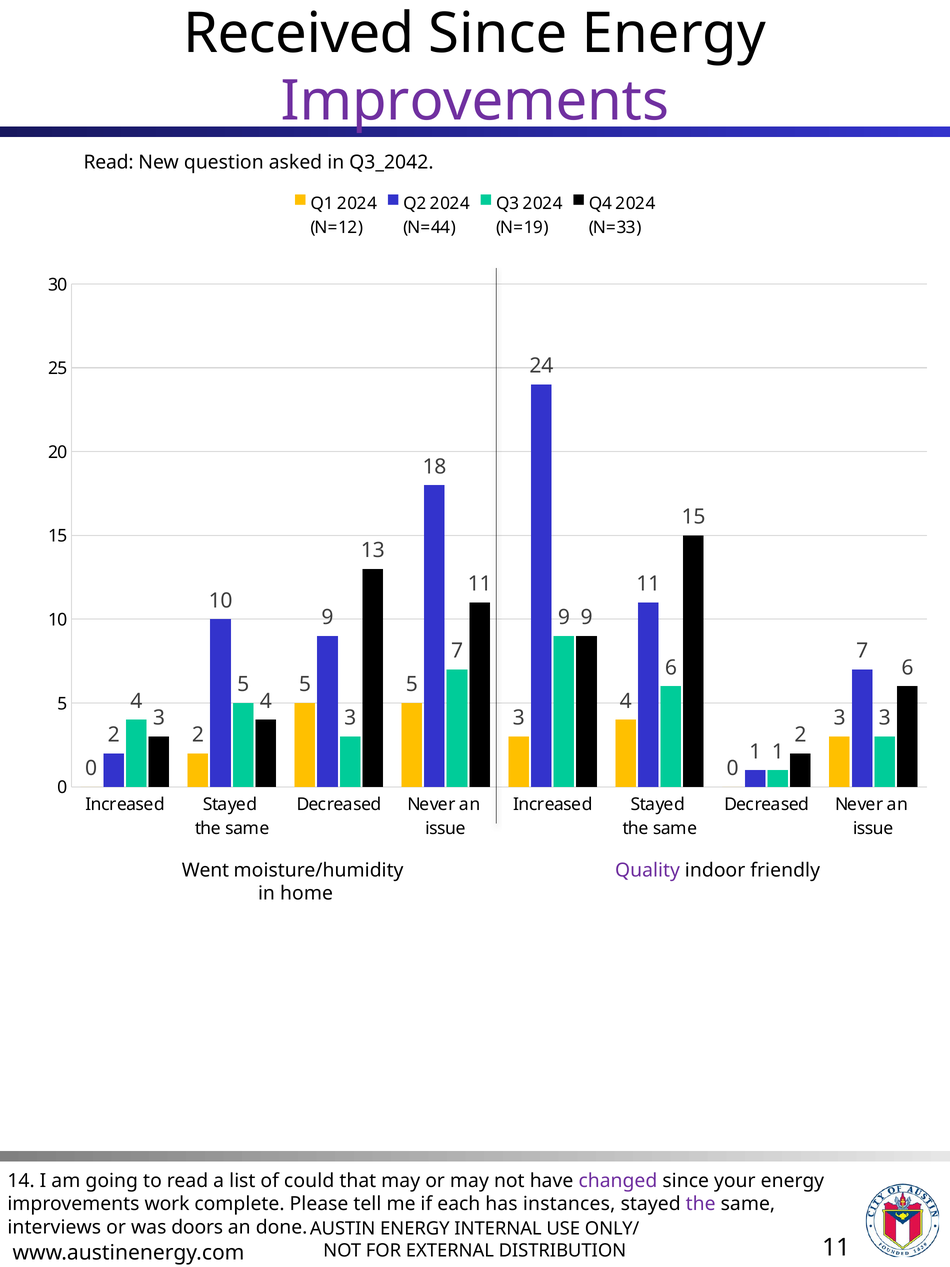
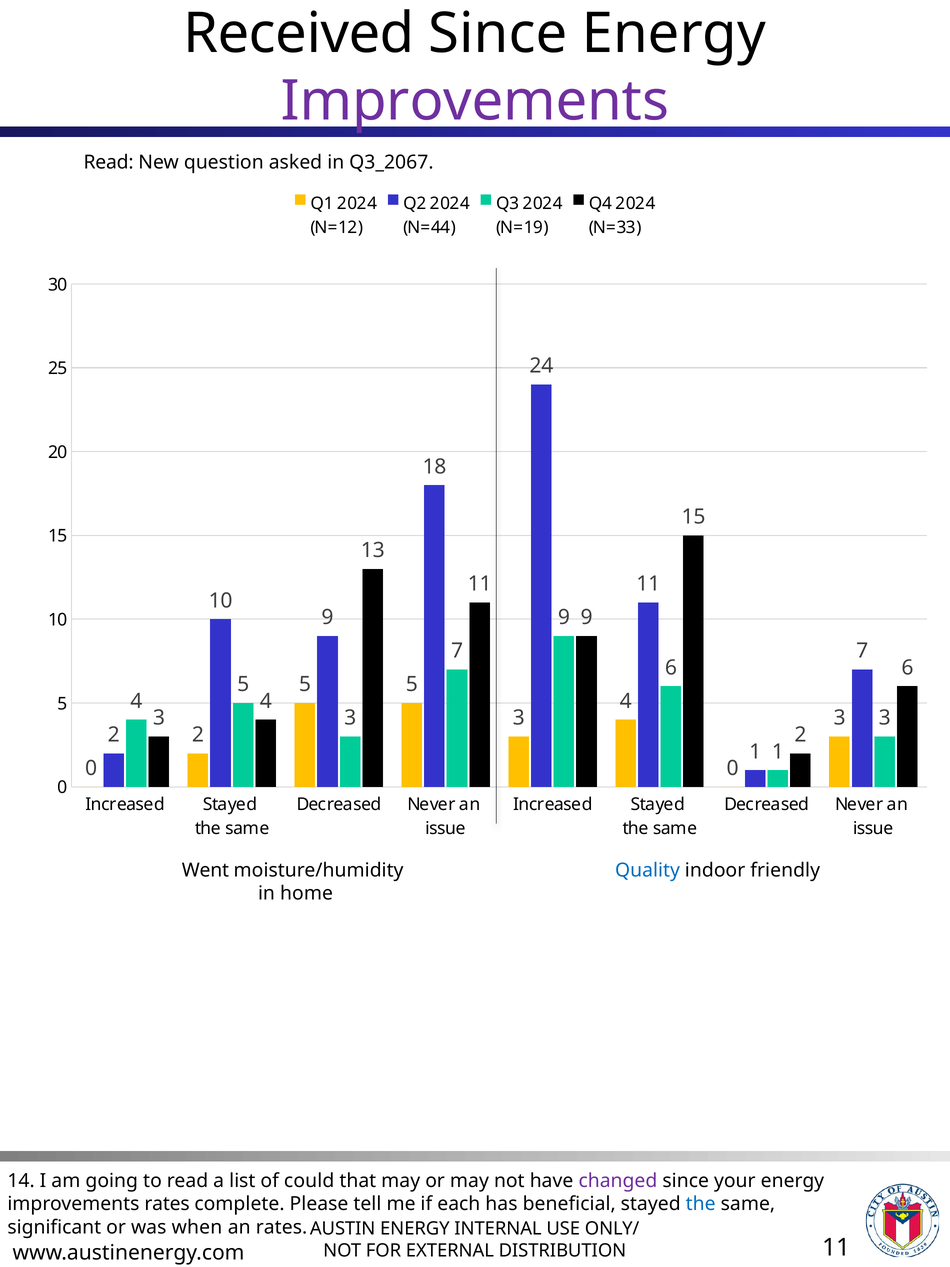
Q3_2042: Q3_2042 -> Q3_2067 (391, 162)
Quality colour: purple -> blue (647, 870)
improvements work: work -> rates (167, 1204)
instances: instances -> beneficial (569, 1204)
the colour: purple -> blue (701, 1204)
interviews: interviews -> significant (54, 1227)
doors: doors -> when (197, 1227)
an done: done -> rates (282, 1227)
